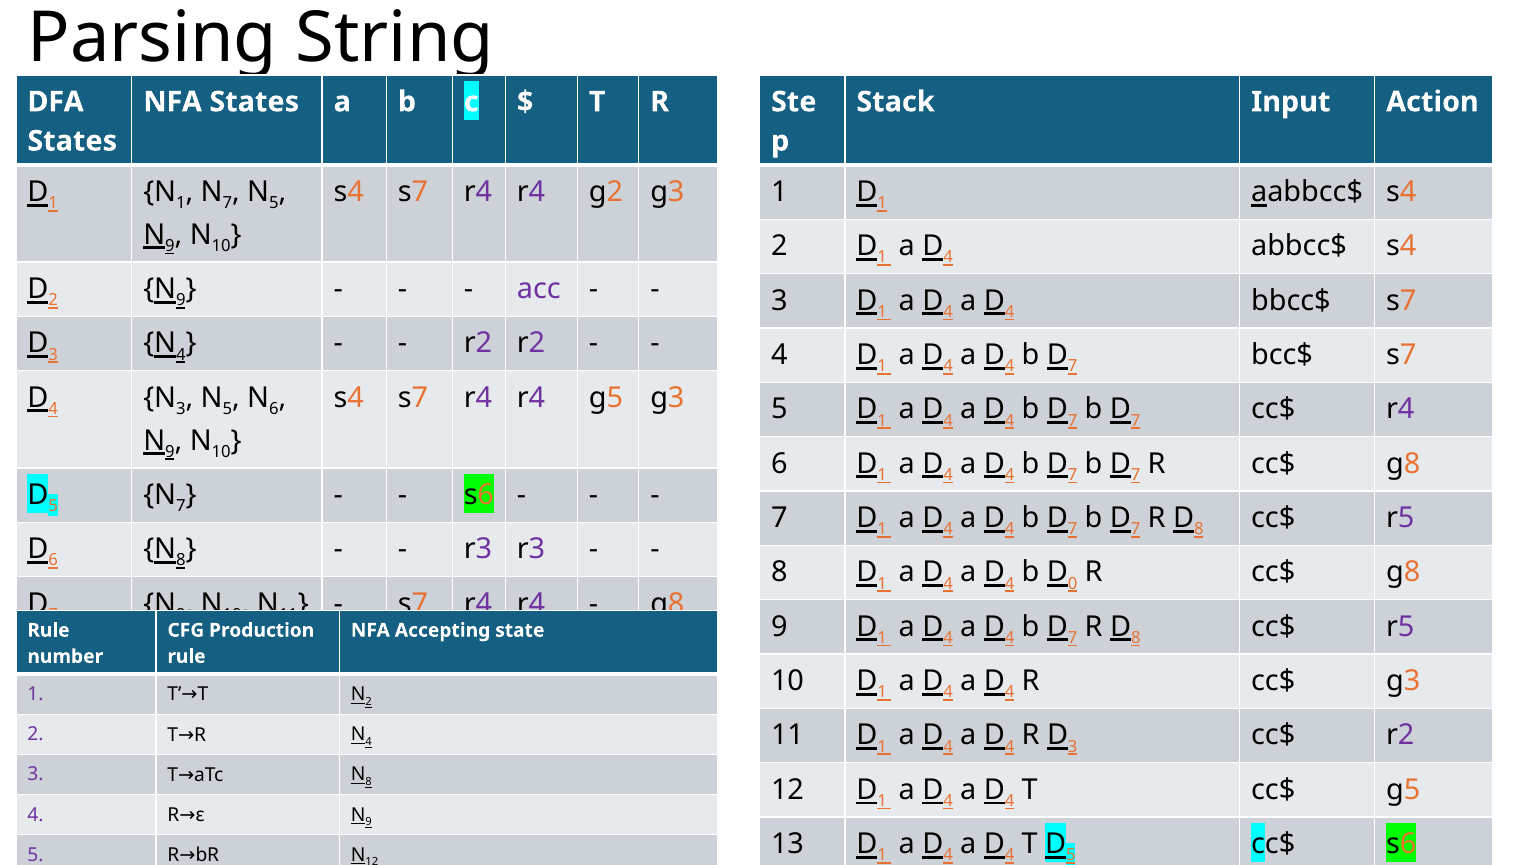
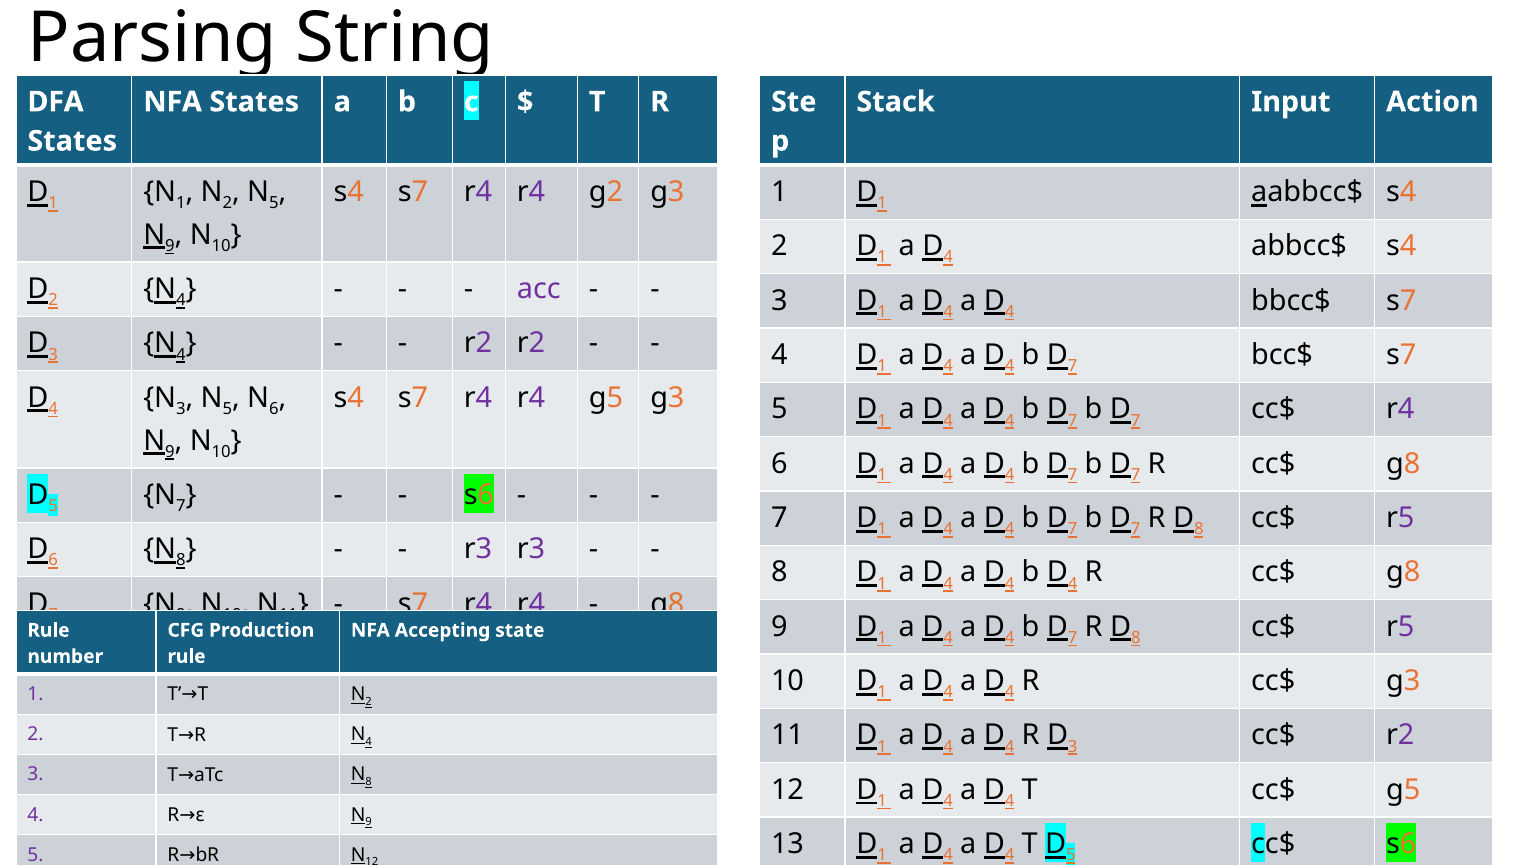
7: 7 -> 2 (227, 203)
9: 9 -> 4 (181, 300)
0: 0 -> 4 (1073, 584)
